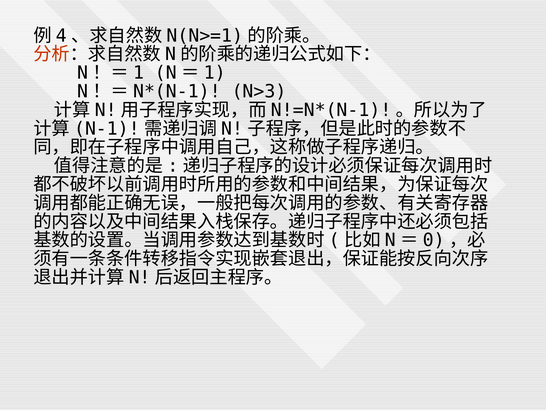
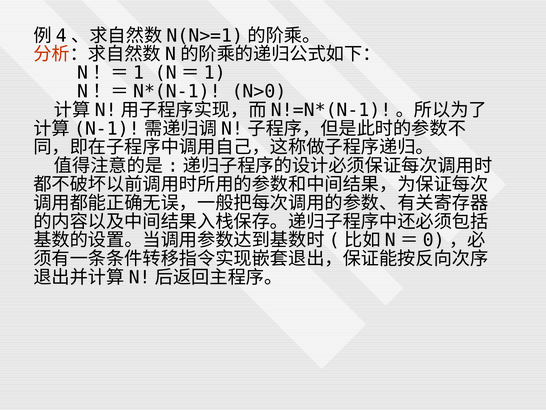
N>3: N>3 -> N>0 (259, 91)
